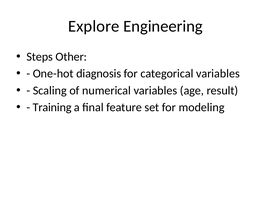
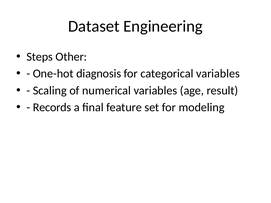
Explore: Explore -> Dataset (94, 26)
Training: Training -> Records (52, 107)
